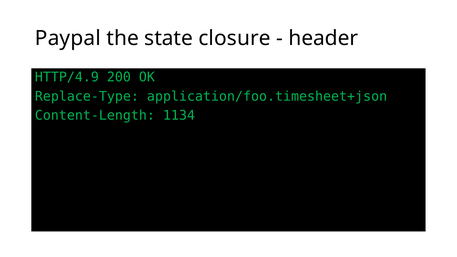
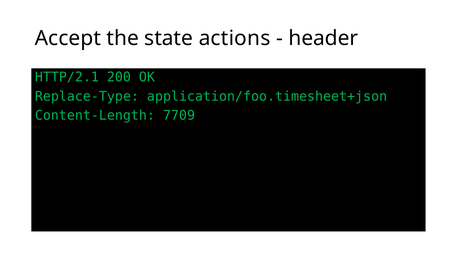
Paypal: Paypal -> Accept (68, 38)
closure: closure -> actions (235, 38)
HTTP/4.9: HTTP/4.9 -> HTTP/2.1 (67, 77)
1134: 1134 -> 7709 (179, 116)
